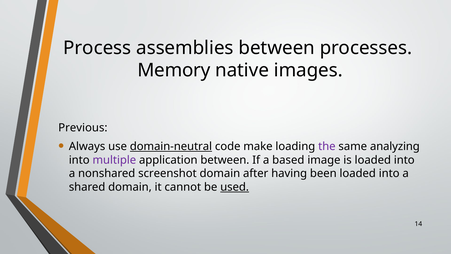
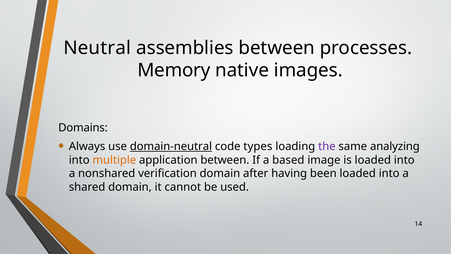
Process: Process -> Neutral (97, 48)
Previous: Previous -> Domains (83, 128)
make: make -> types (258, 146)
multiple colour: purple -> orange (114, 160)
screenshot: screenshot -> verification (167, 173)
used underline: present -> none (235, 187)
